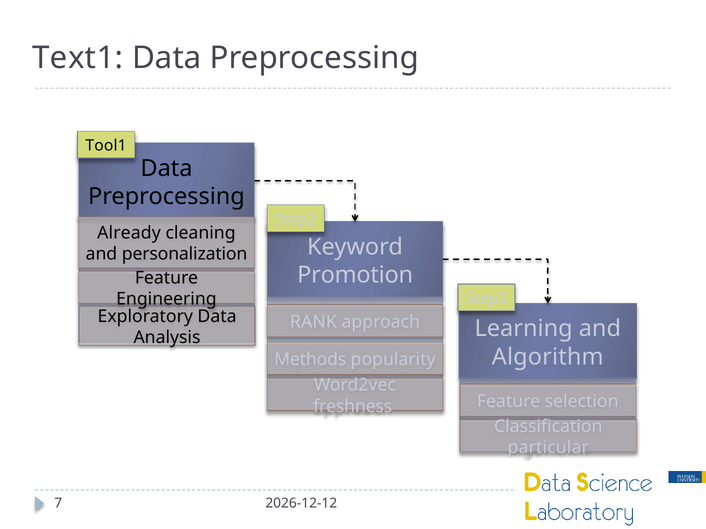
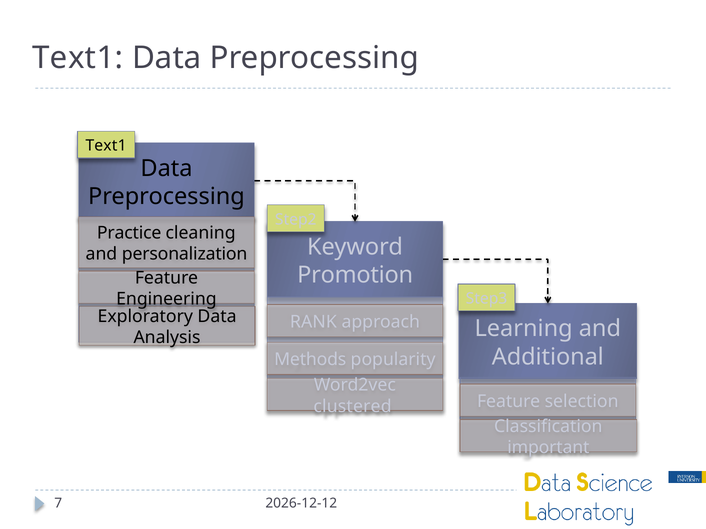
Tool1: Tool1 -> Text1 (106, 146)
Already: Already -> Practice (129, 233)
Algorithm: Algorithm -> Additional (548, 357)
freshness: freshness -> clustered (352, 407)
particular: particular -> important (548, 448)
